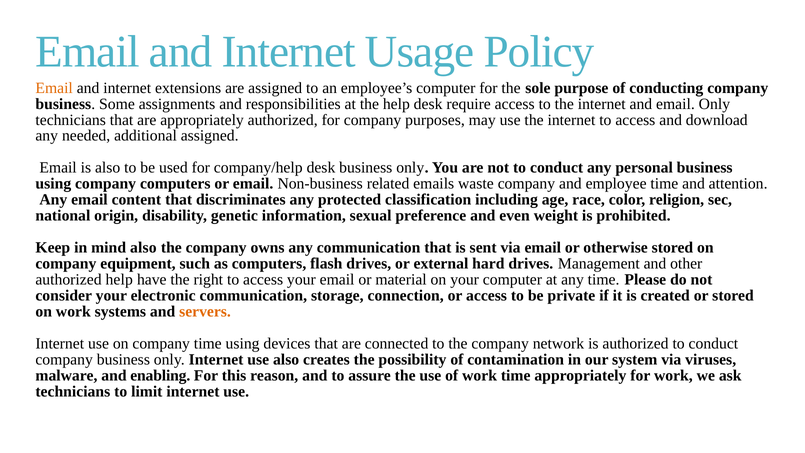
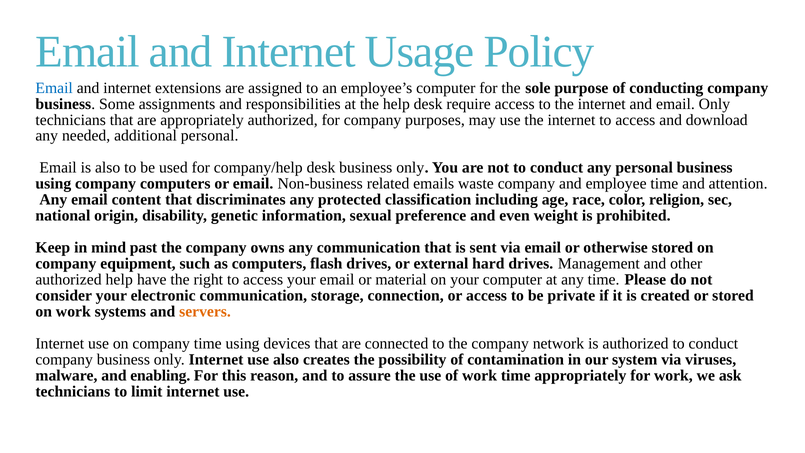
Email colour: orange -> blue (54, 88)
additional assigned: assigned -> personal (210, 136)
mind also: also -> past (144, 248)
